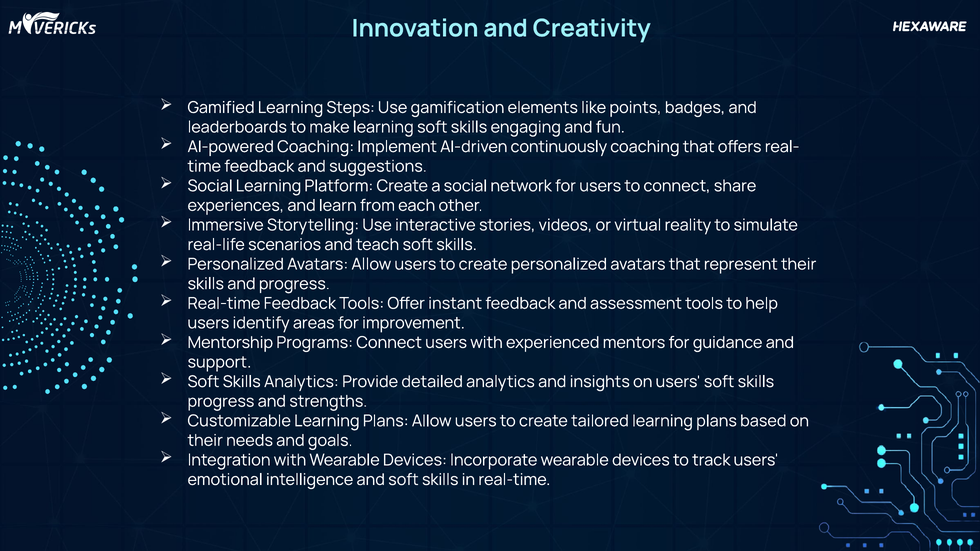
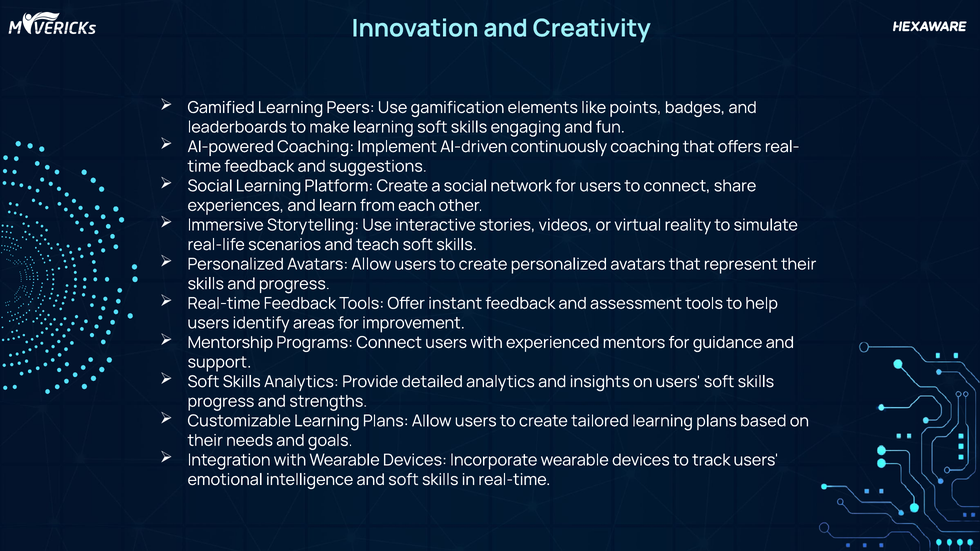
Steps: Steps -> Peers (351, 108)
